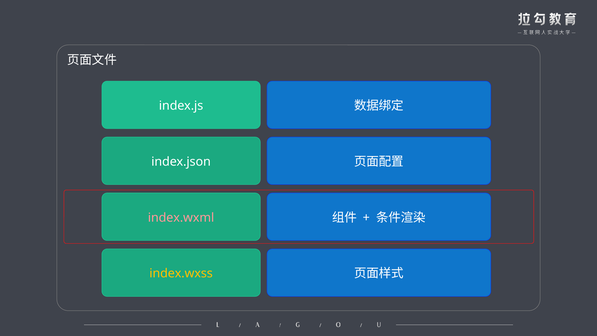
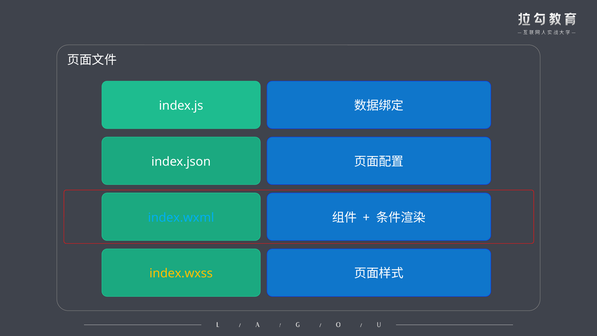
index.wxml colour: pink -> light blue (181, 217)
